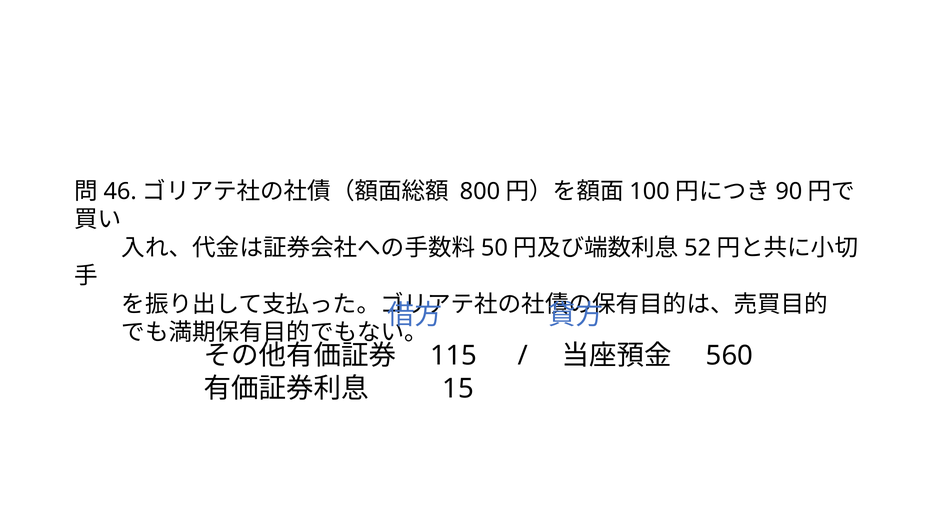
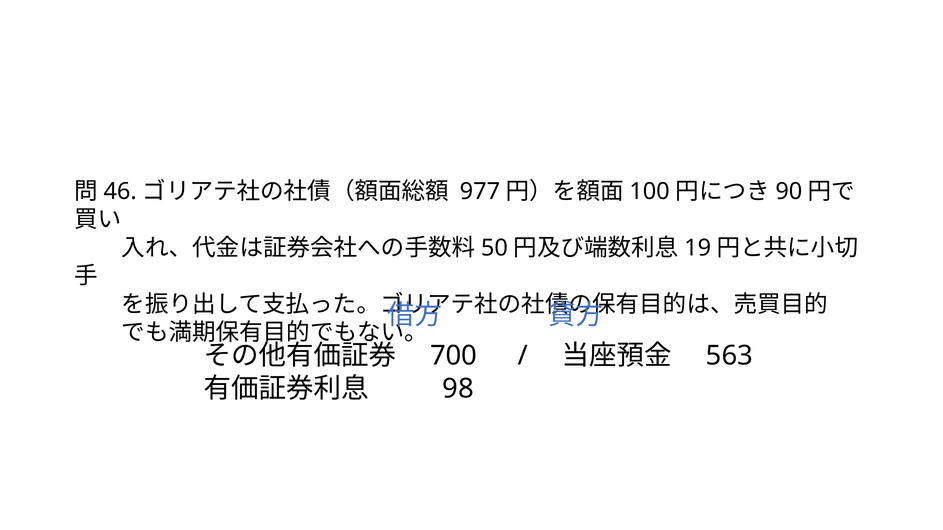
800: 800 -> 977 (480, 191)
52: 52 -> 19 (698, 248)
115: 115 -> 700 (454, 356)
560: 560 -> 563 (729, 356)
15: 15 -> 98 (458, 389)
